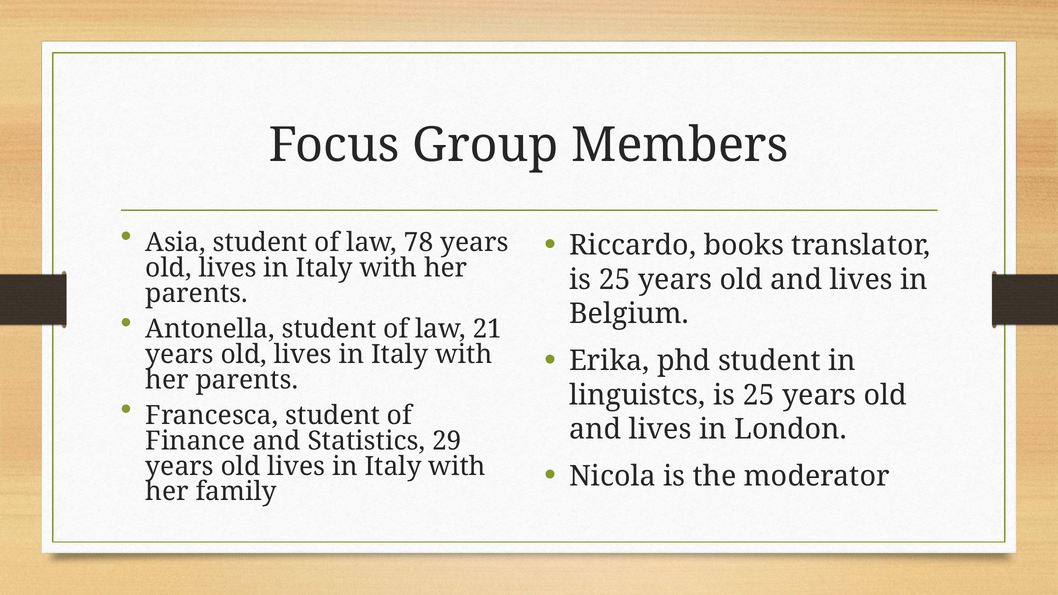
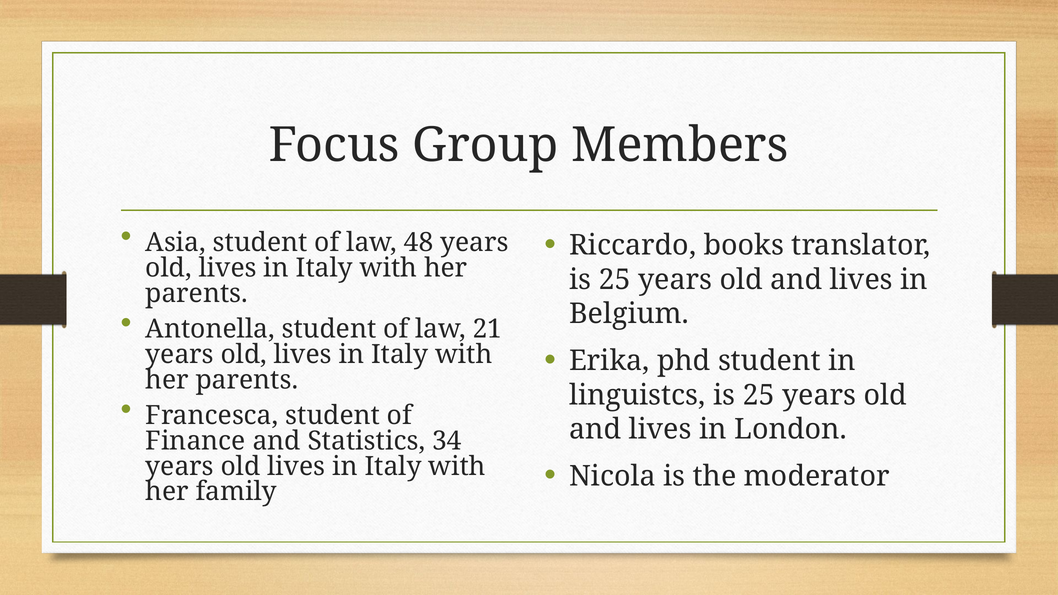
78: 78 -> 48 (419, 243)
29: 29 -> 34 (447, 441)
